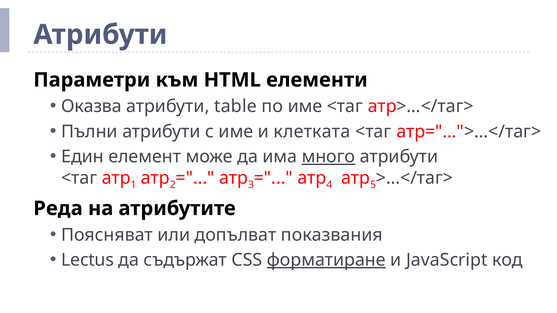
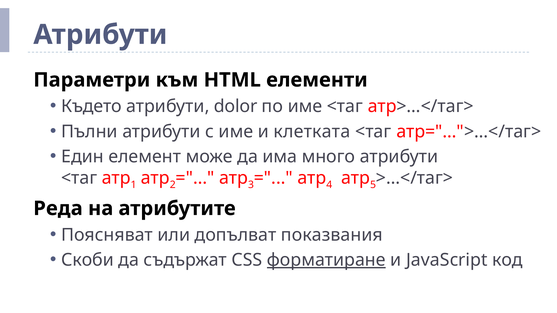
Оказва: Оказва -> Където (91, 106)
table: table -> dolor (236, 106)
много underline: present -> none (328, 157)
Lectus: Lectus -> Скоби (87, 260)
